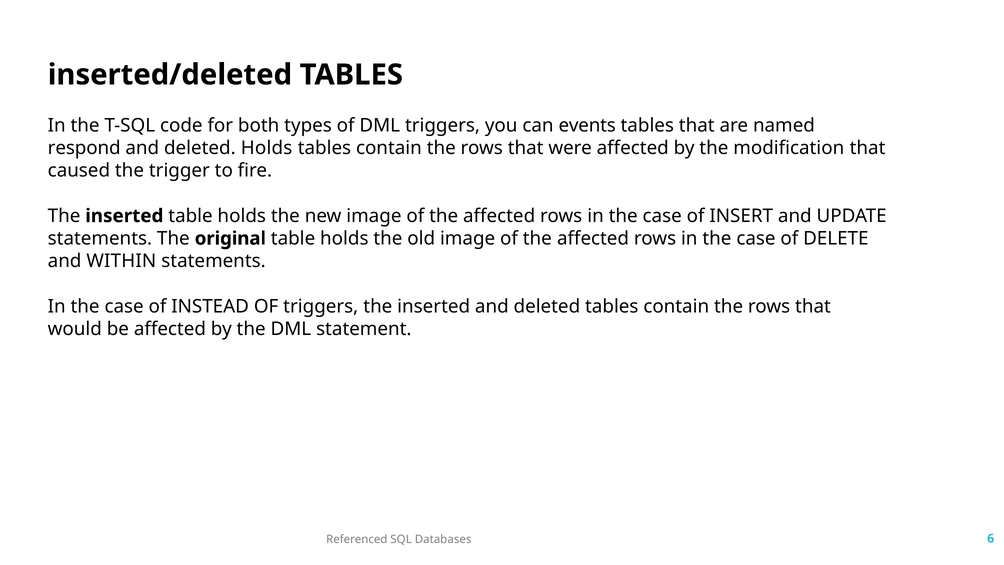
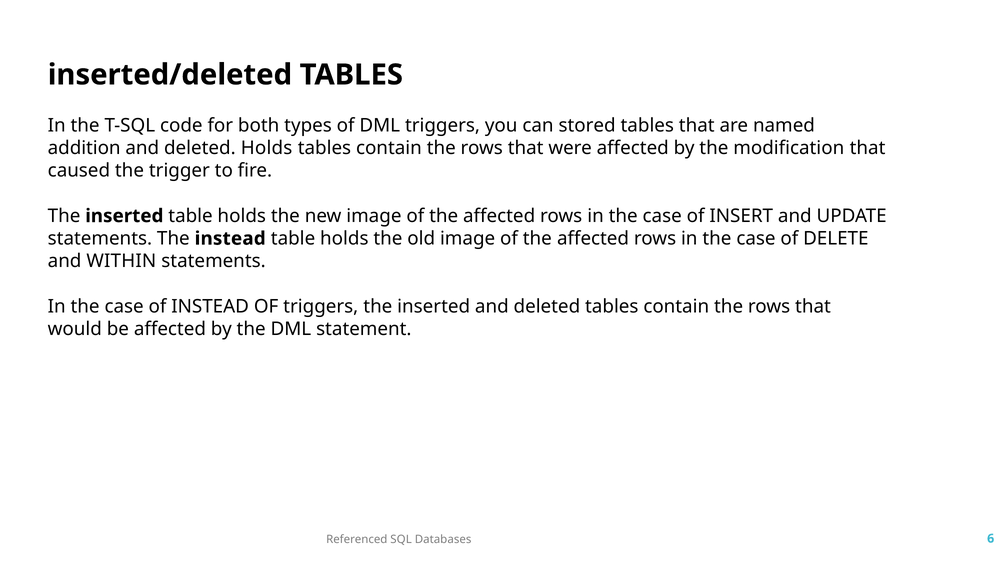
events: events -> stored (587, 125)
respond: respond -> addition (84, 148)
The original: original -> instead (230, 238)
